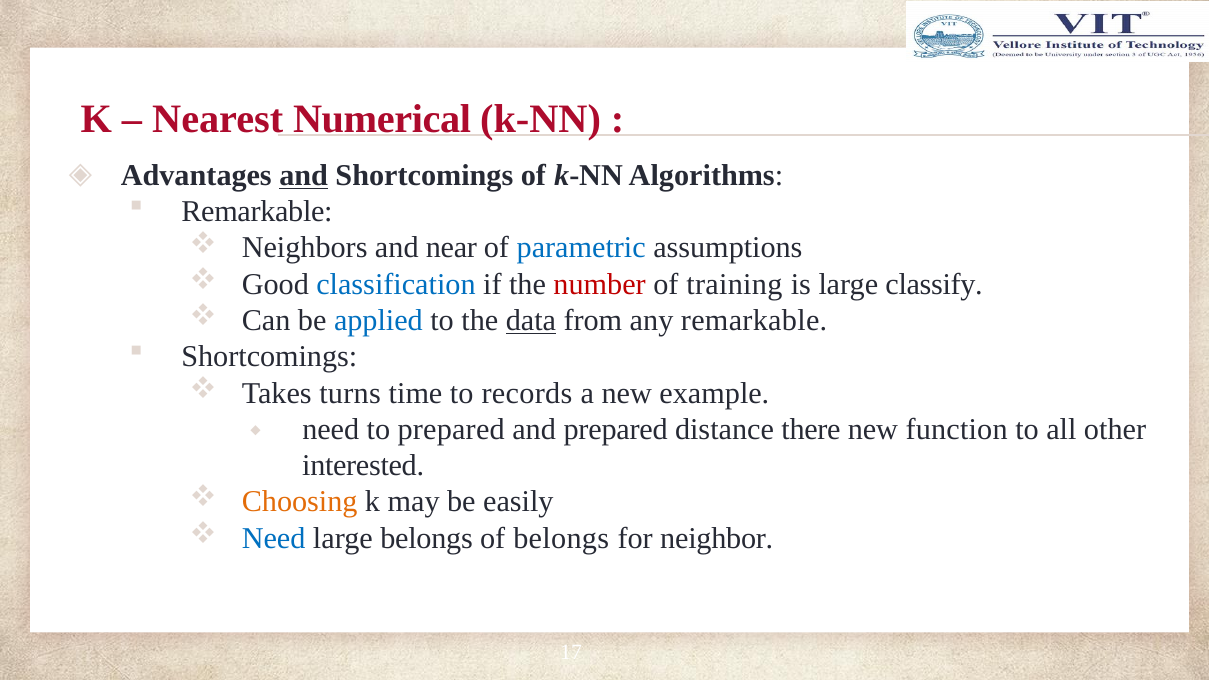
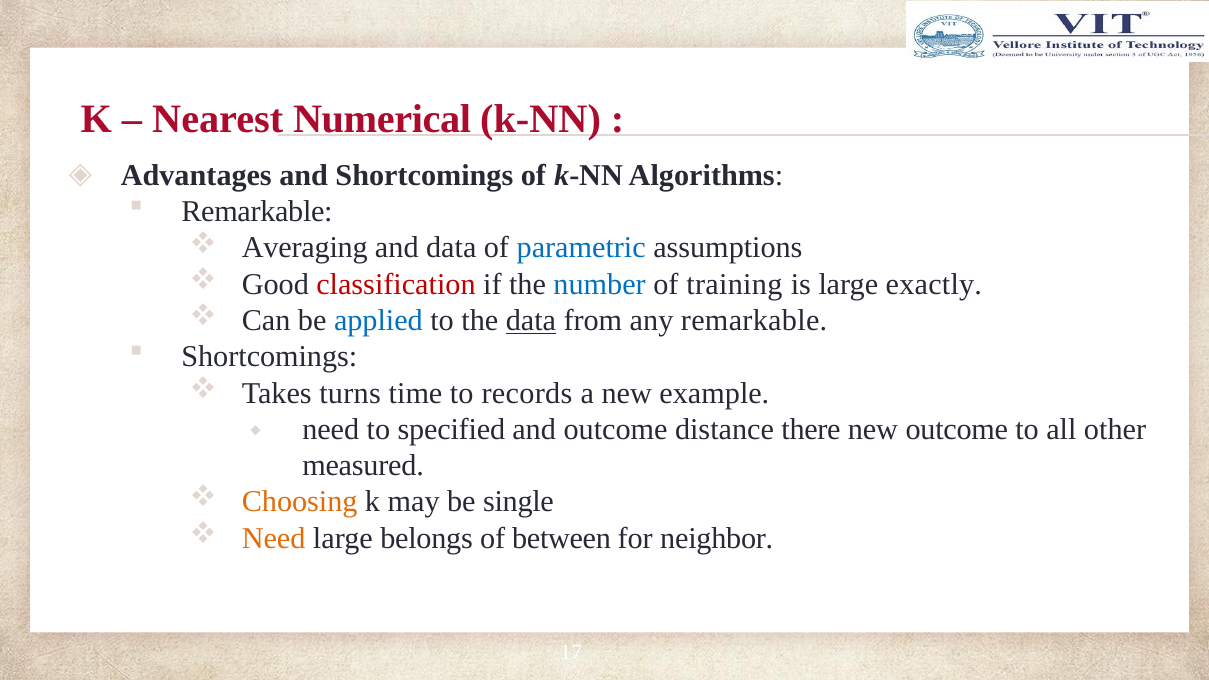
and underline: present -> none (304, 175)
Neighbors: Neighbors -> Averaging (305, 248)
and near: near -> data (451, 248)
classification colour: blue -> red (396, 284)
number colour: red -> blue (600, 284)
classify: classify -> exactly (934, 284)
to prepared: prepared -> specified (451, 429)
and prepared: prepared -> outcome (616, 429)
new function: function -> outcome (957, 429)
interested: interested -> measured (363, 466)
easily: easily -> single (518, 502)
Need colour: blue -> orange (274, 538)
of belongs: belongs -> between (562, 538)
